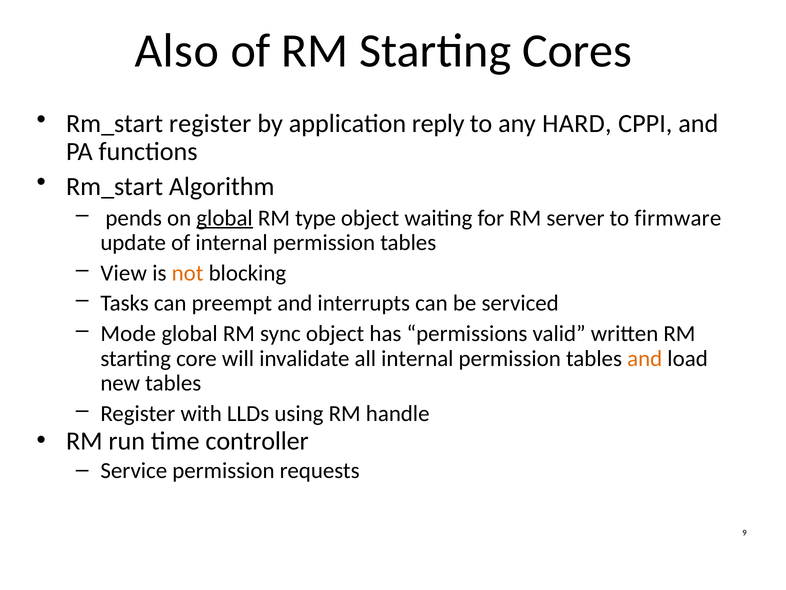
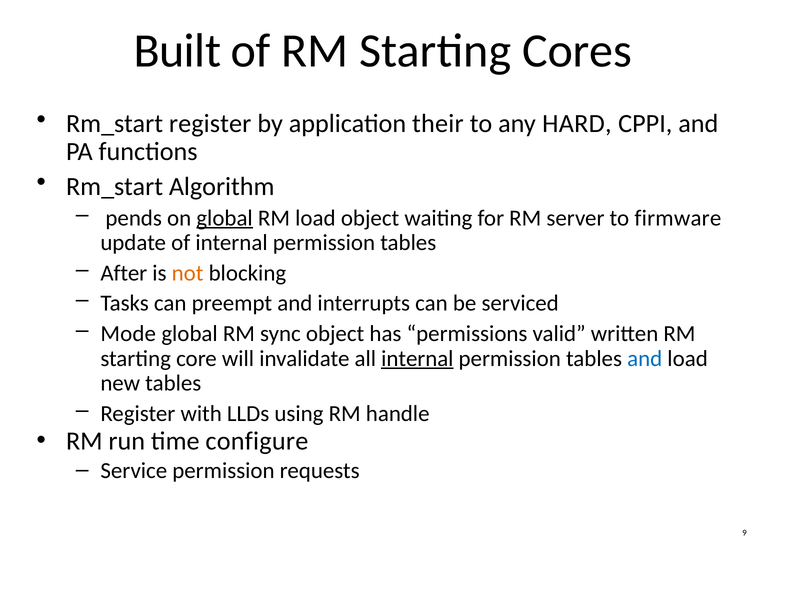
Also: Also -> Built (177, 51)
reply: reply -> their (438, 123)
RM type: type -> load (315, 218)
View: View -> After (124, 273)
internal underline: none -> present (417, 358)
and colour: orange -> blue (645, 358)
controller: controller -> configure (257, 441)
